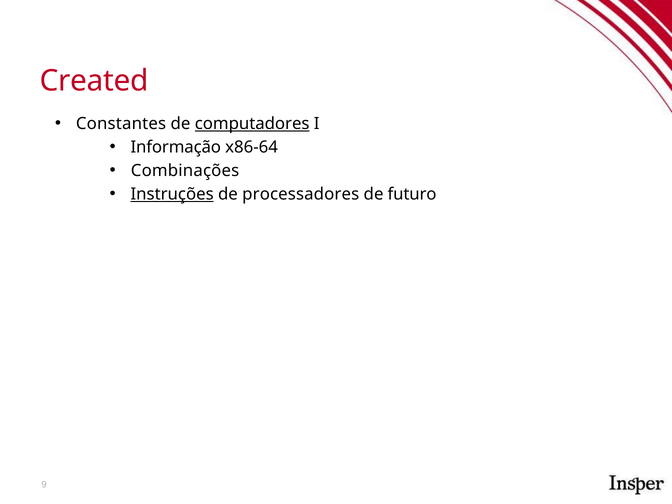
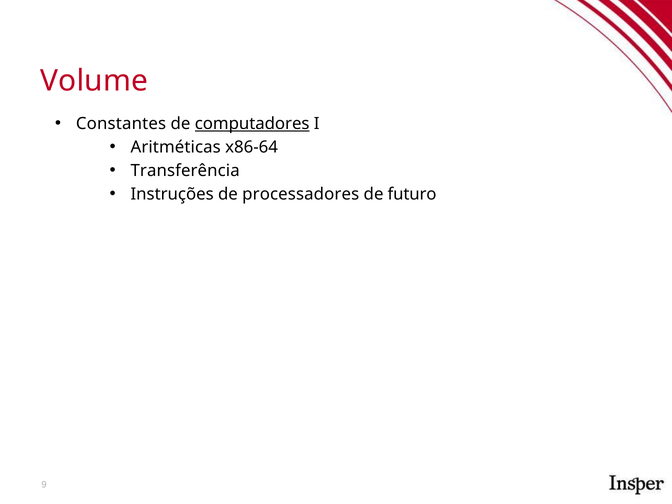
Created: Created -> Volume (94, 81)
Informação: Informação -> Aritméticas (176, 147)
Combinações: Combinações -> Transferência (185, 171)
Instruções underline: present -> none (172, 194)
